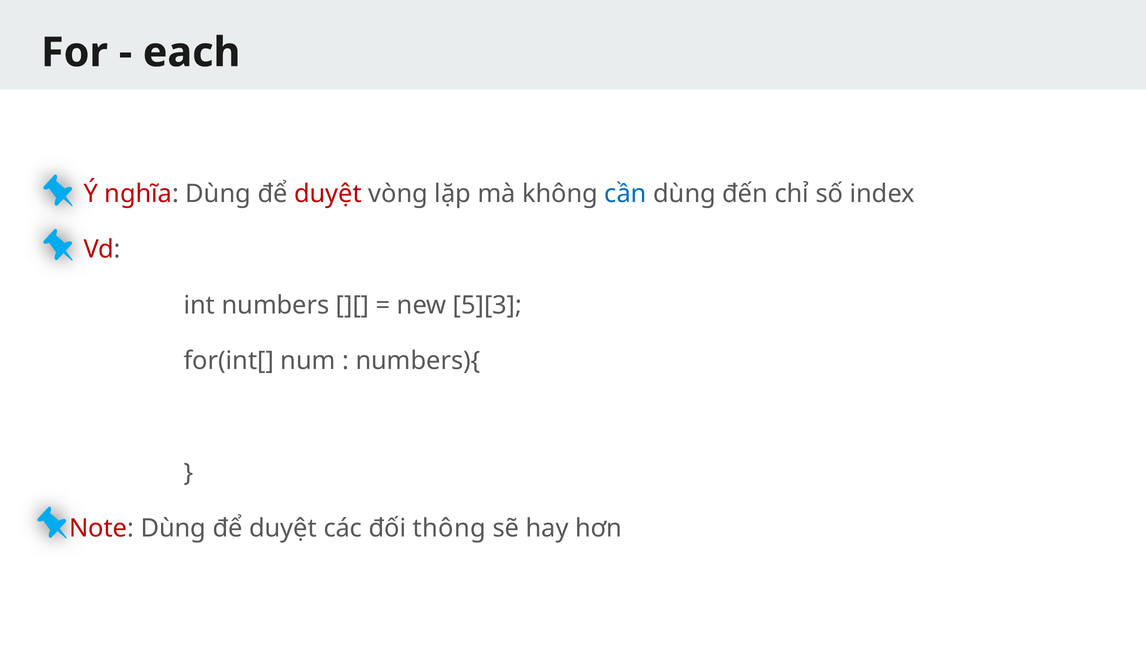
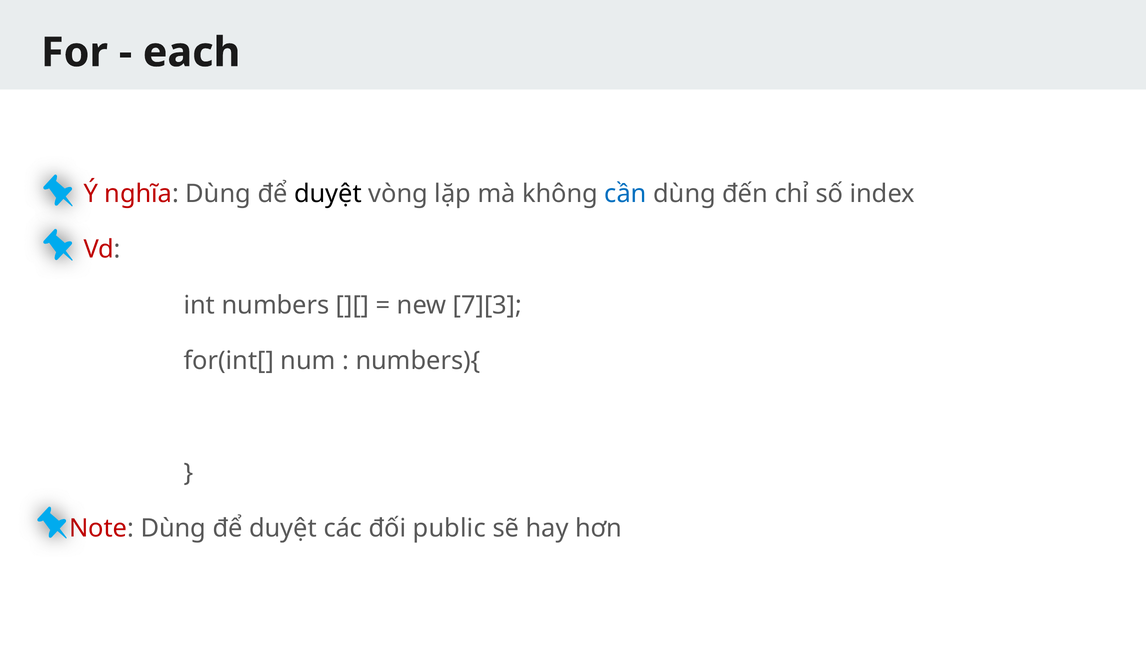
duyệt colour: red -> black (328, 194)
5][3: 5][3 -> 7][3 (487, 305)
thông: thông -> public (449, 528)
